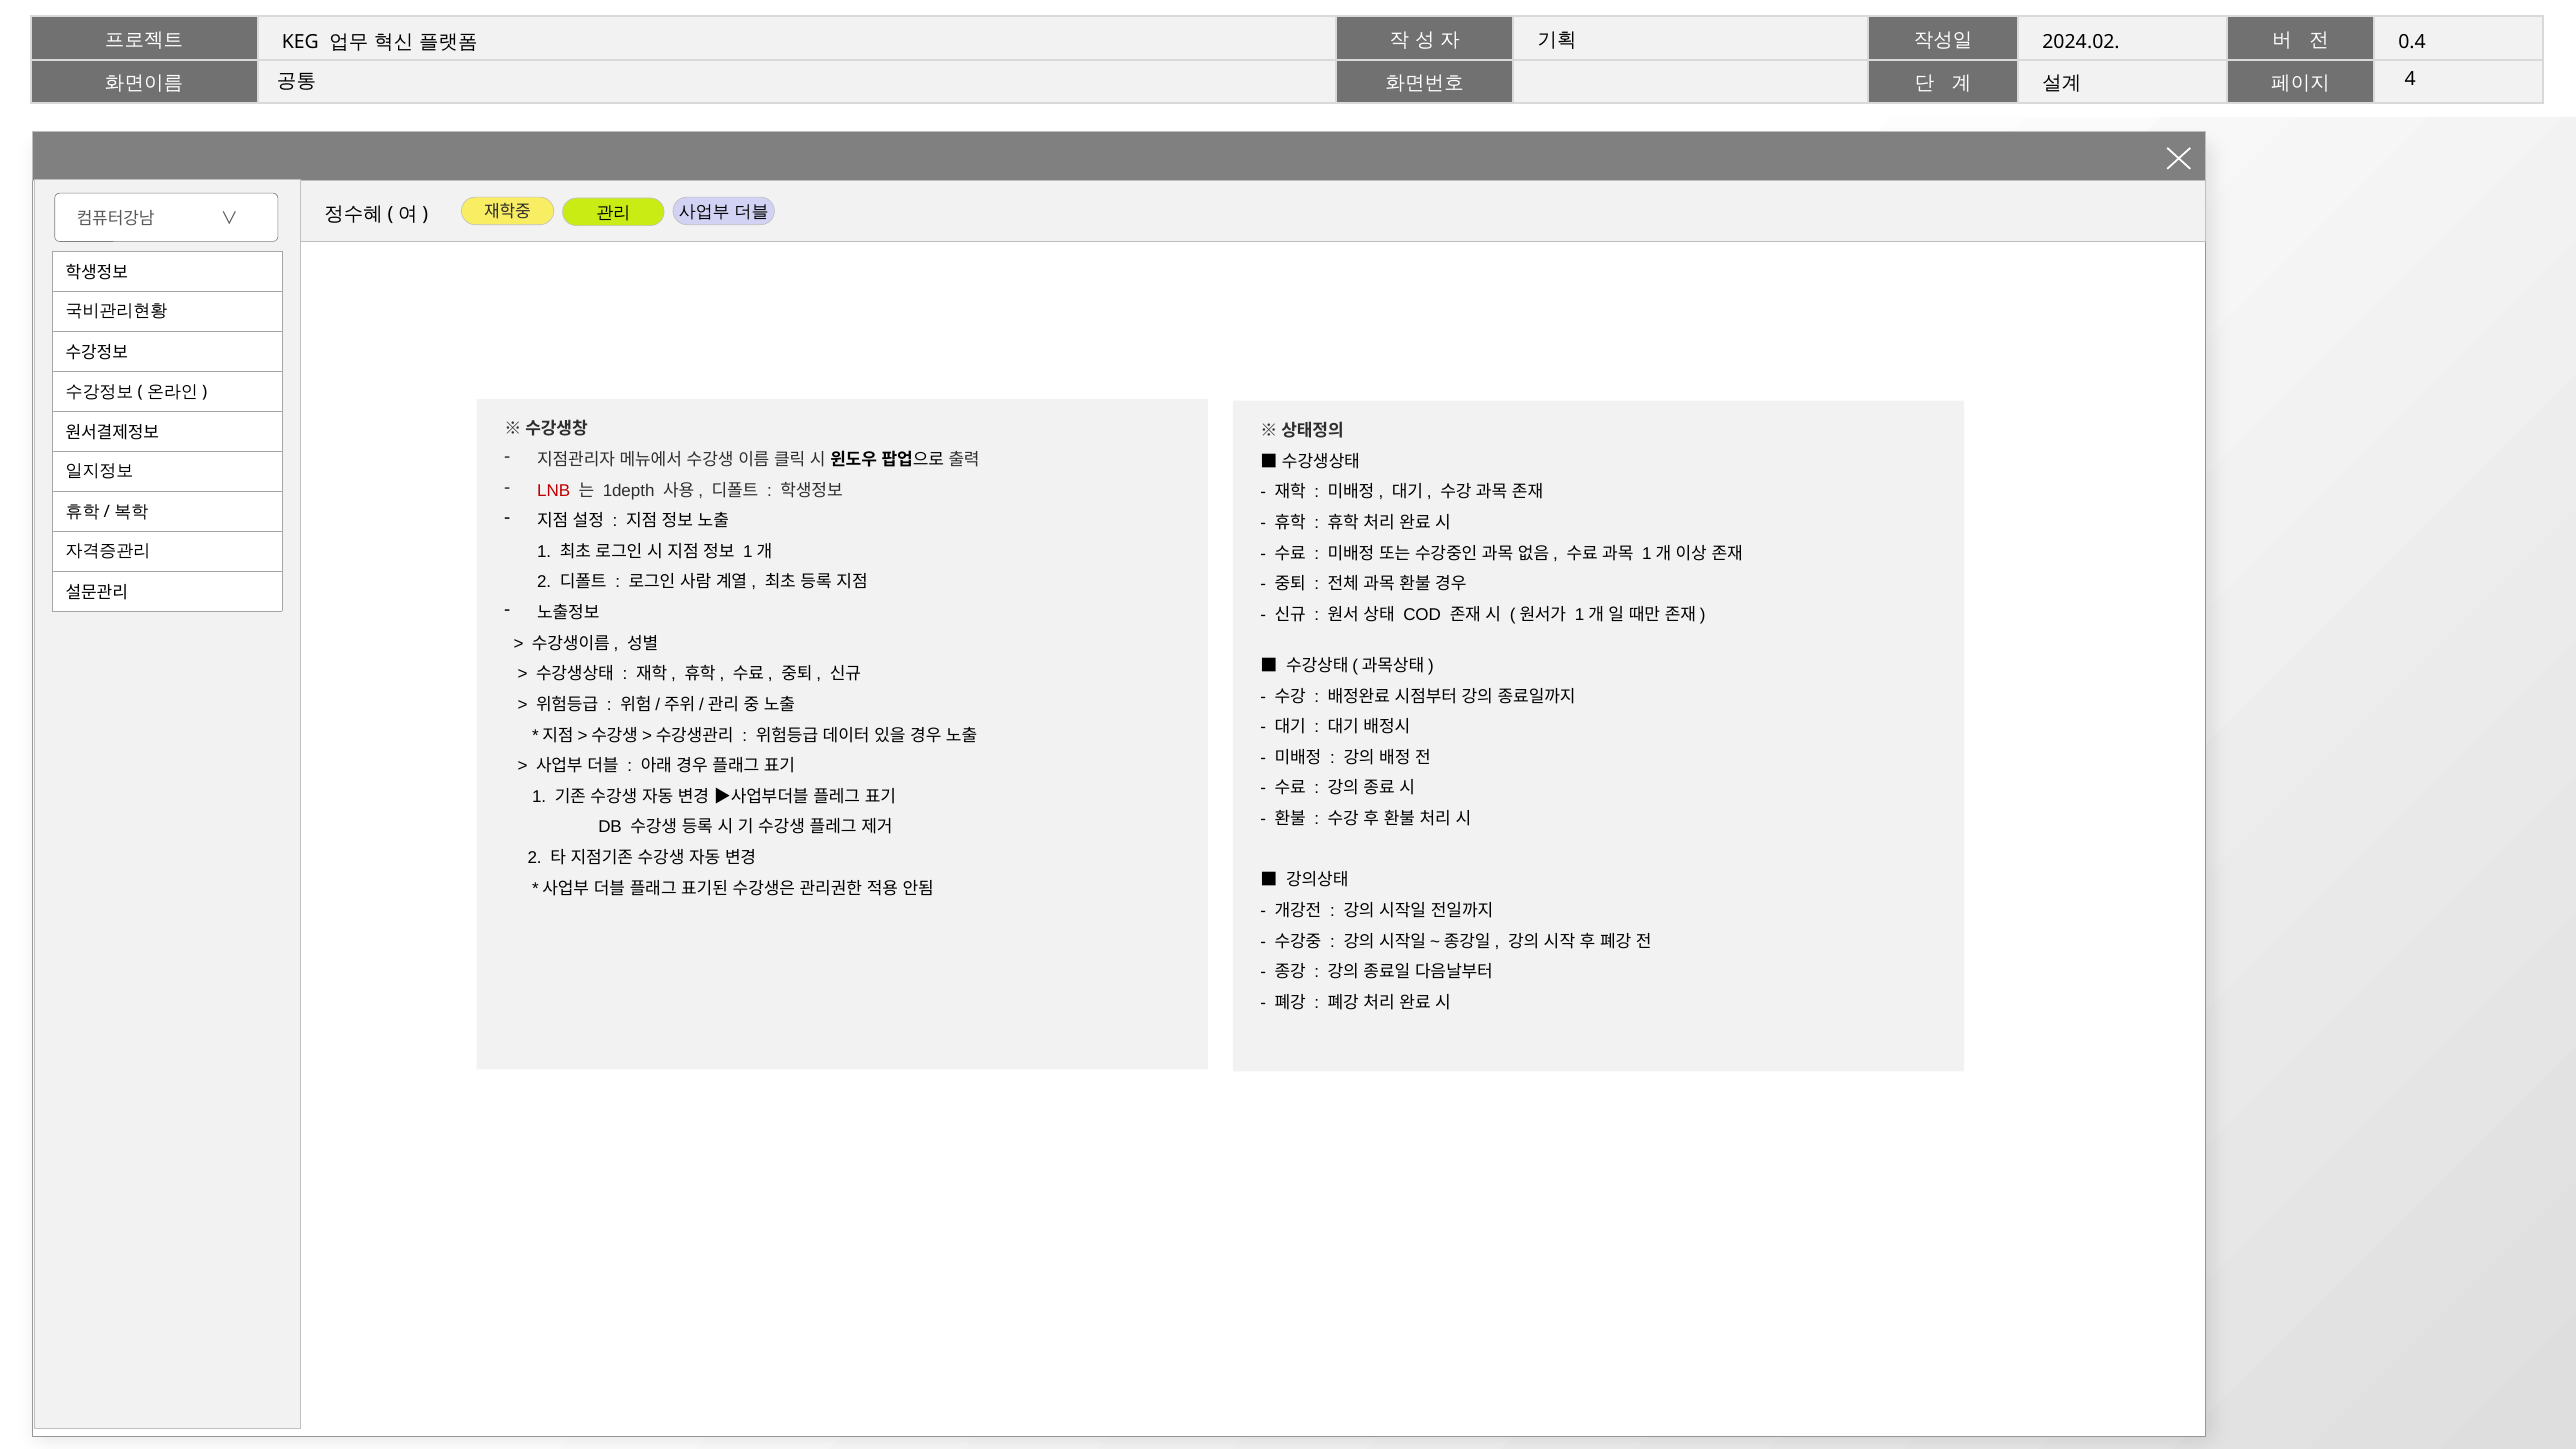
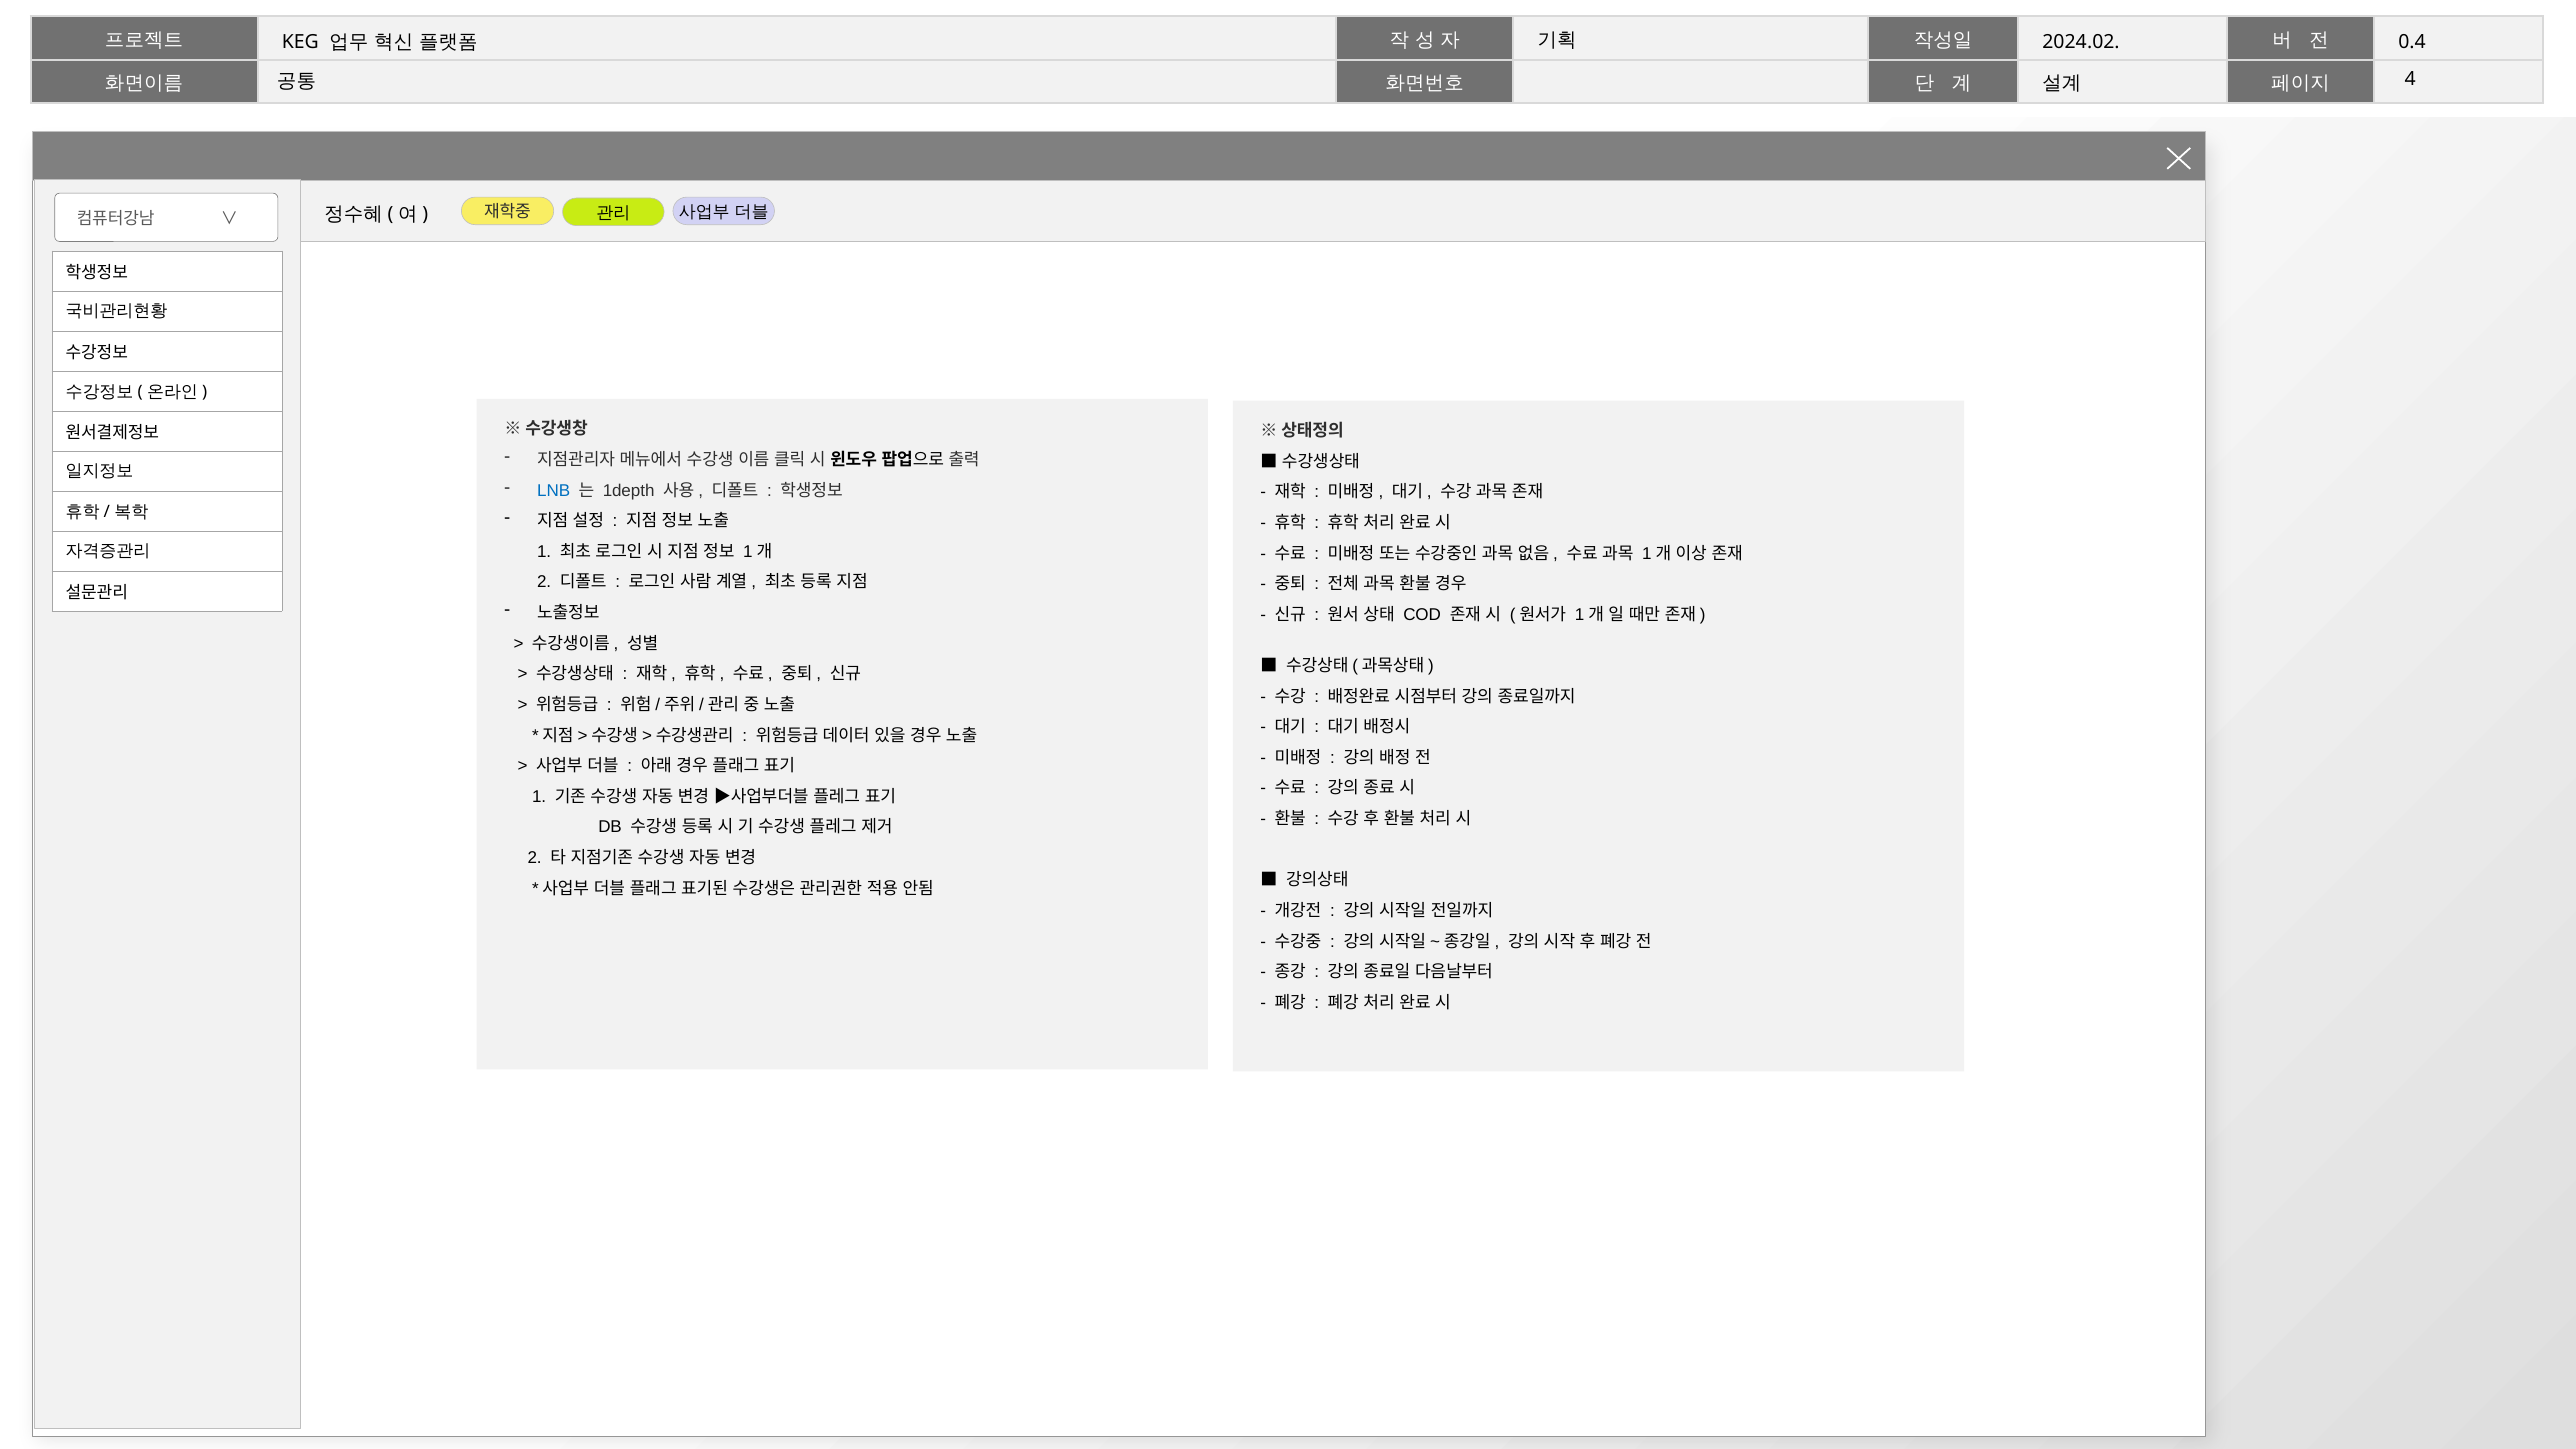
LNB colour: red -> blue (554, 490)
